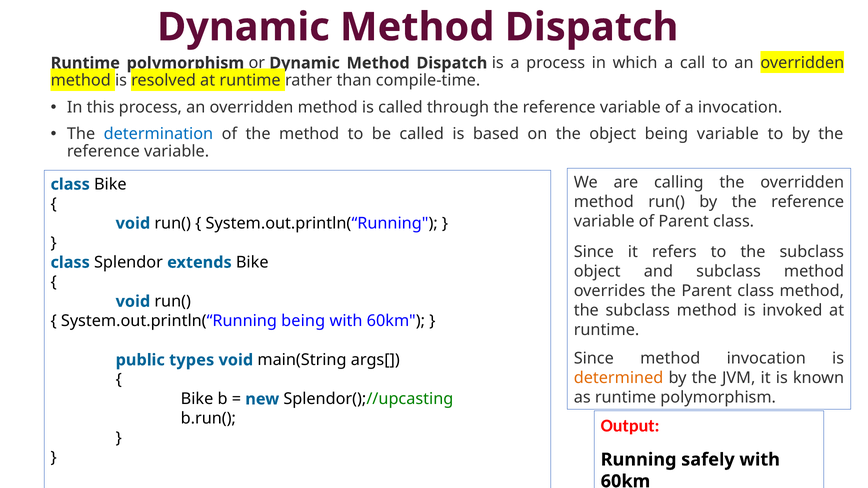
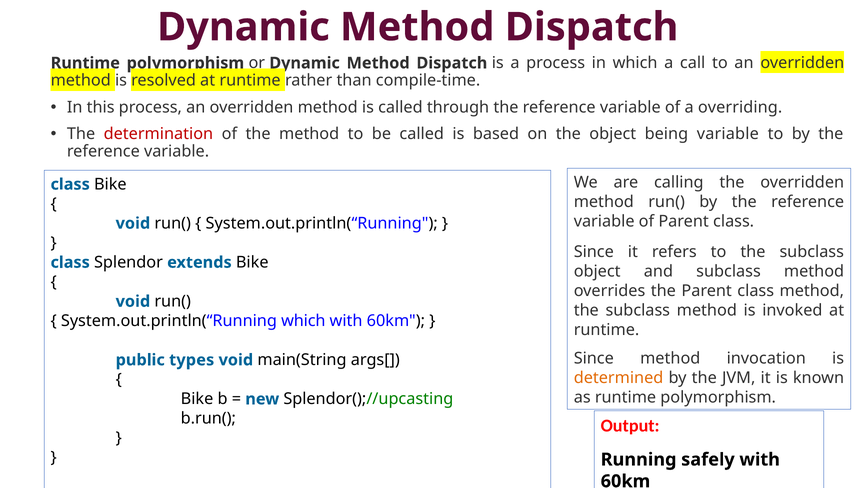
a invocation: invocation -> overriding (740, 107)
determination colour: blue -> red (158, 134)
System.out.println(“Running being: being -> which (303, 321)
